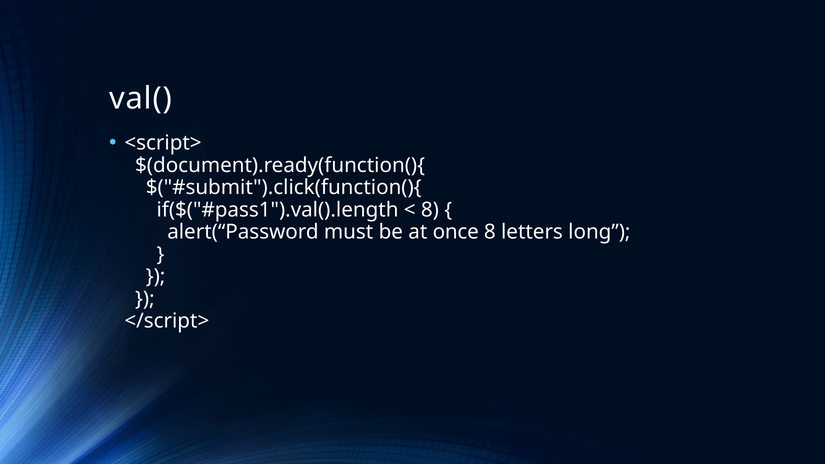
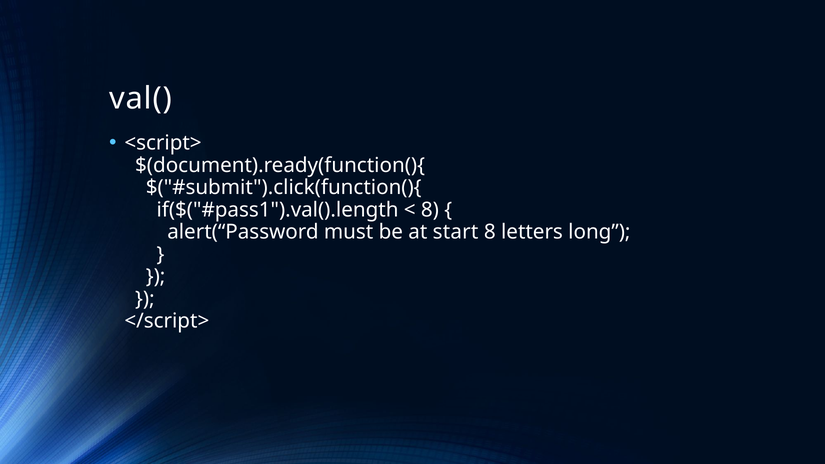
once: once -> start (456, 232)
